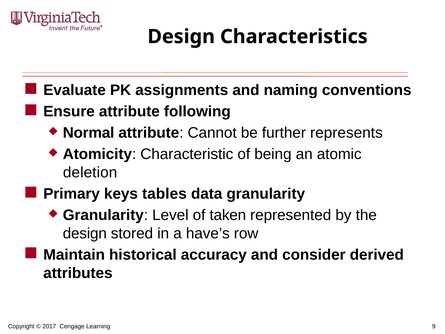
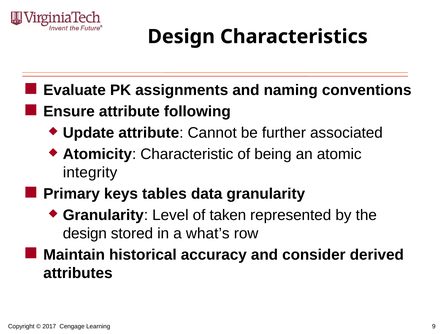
Normal: Normal -> Update (89, 133)
represents: represents -> associated (346, 133)
deletion: deletion -> integrity (90, 172)
have’s: have’s -> what’s (208, 233)
